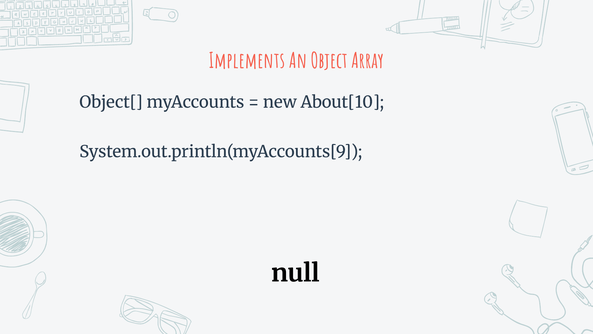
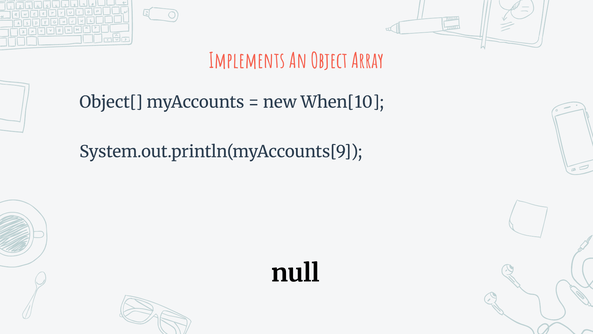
About[10: About[10 -> When[10 (342, 102)
